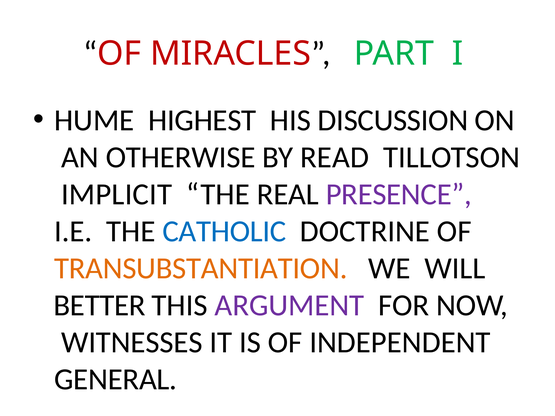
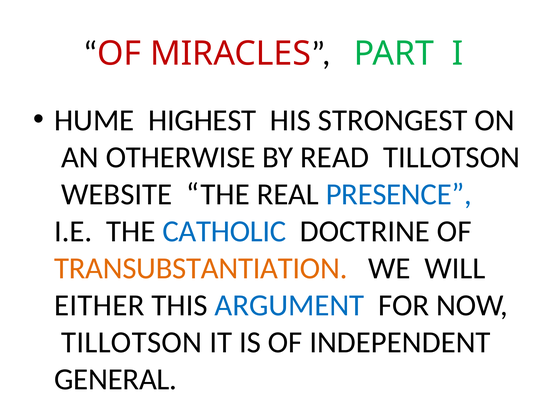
DISCUSSION: DISCUSSION -> STRONGEST (393, 121)
IMPLICIT: IMPLICIT -> WEBSITE (117, 195)
PRESENCE colour: purple -> blue (399, 195)
BETTER: BETTER -> EITHER (99, 306)
ARGUMENT colour: purple -> blue (289, 306)
WITNESSES: WITNESSES -> TILLOTSON (132, 343)
